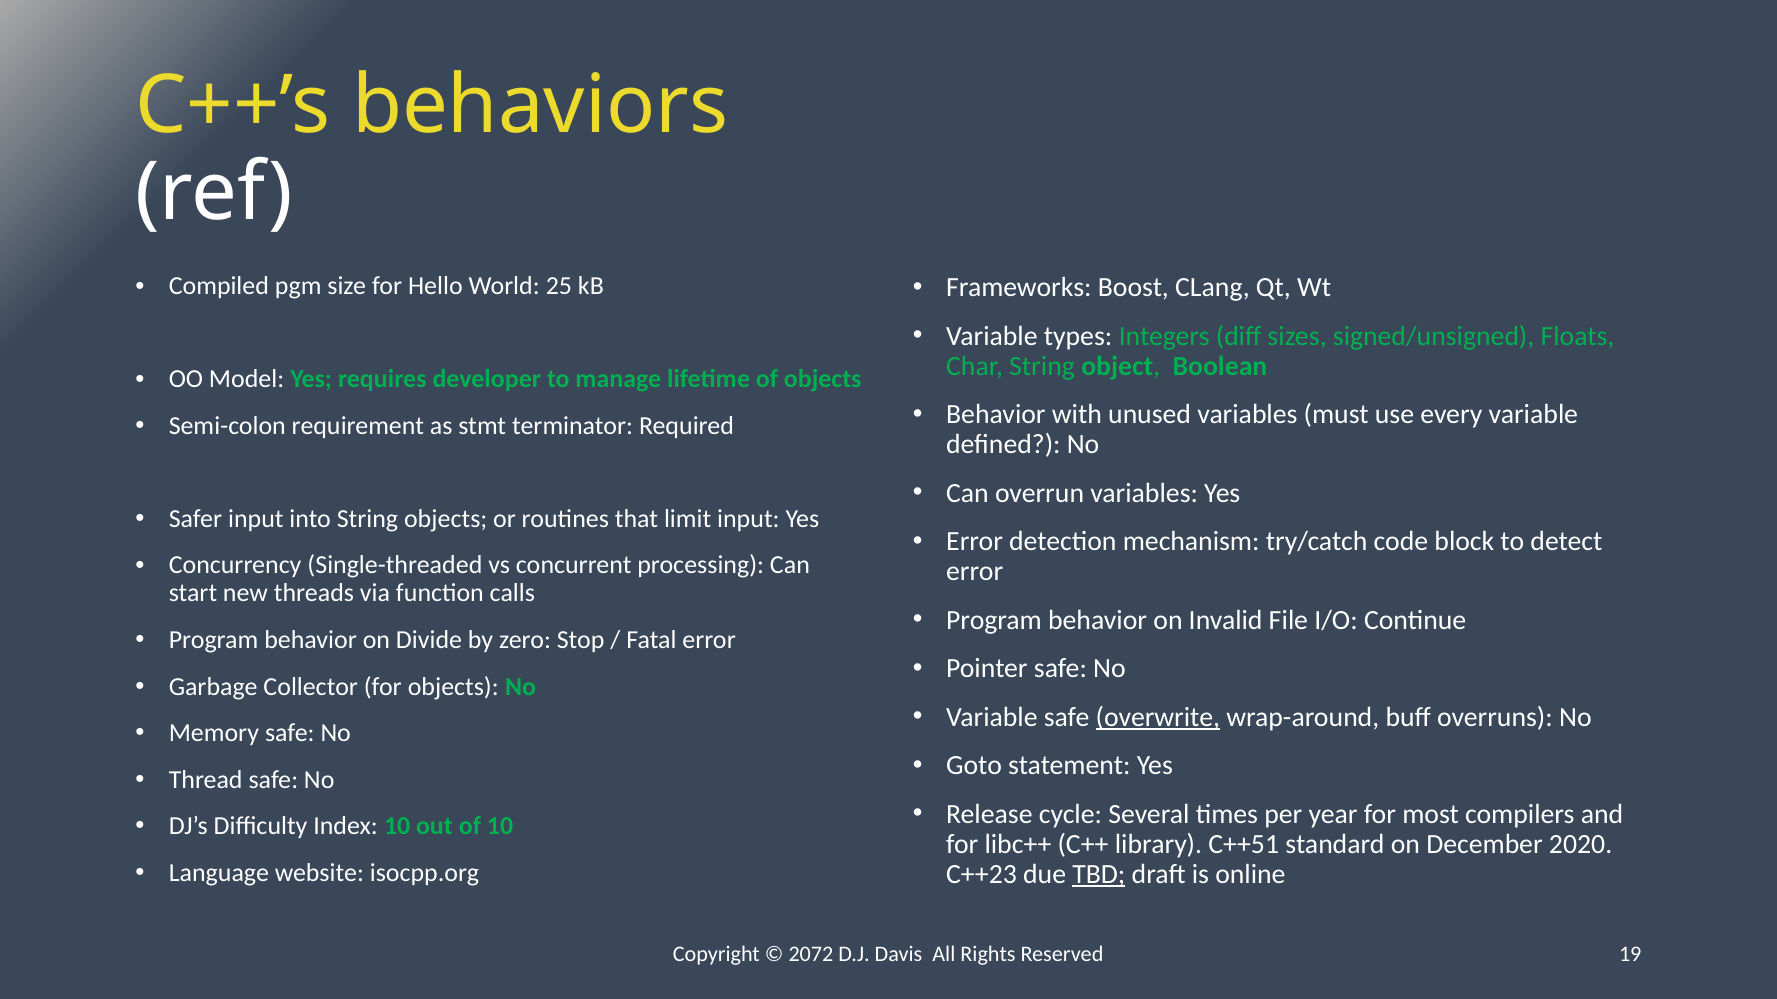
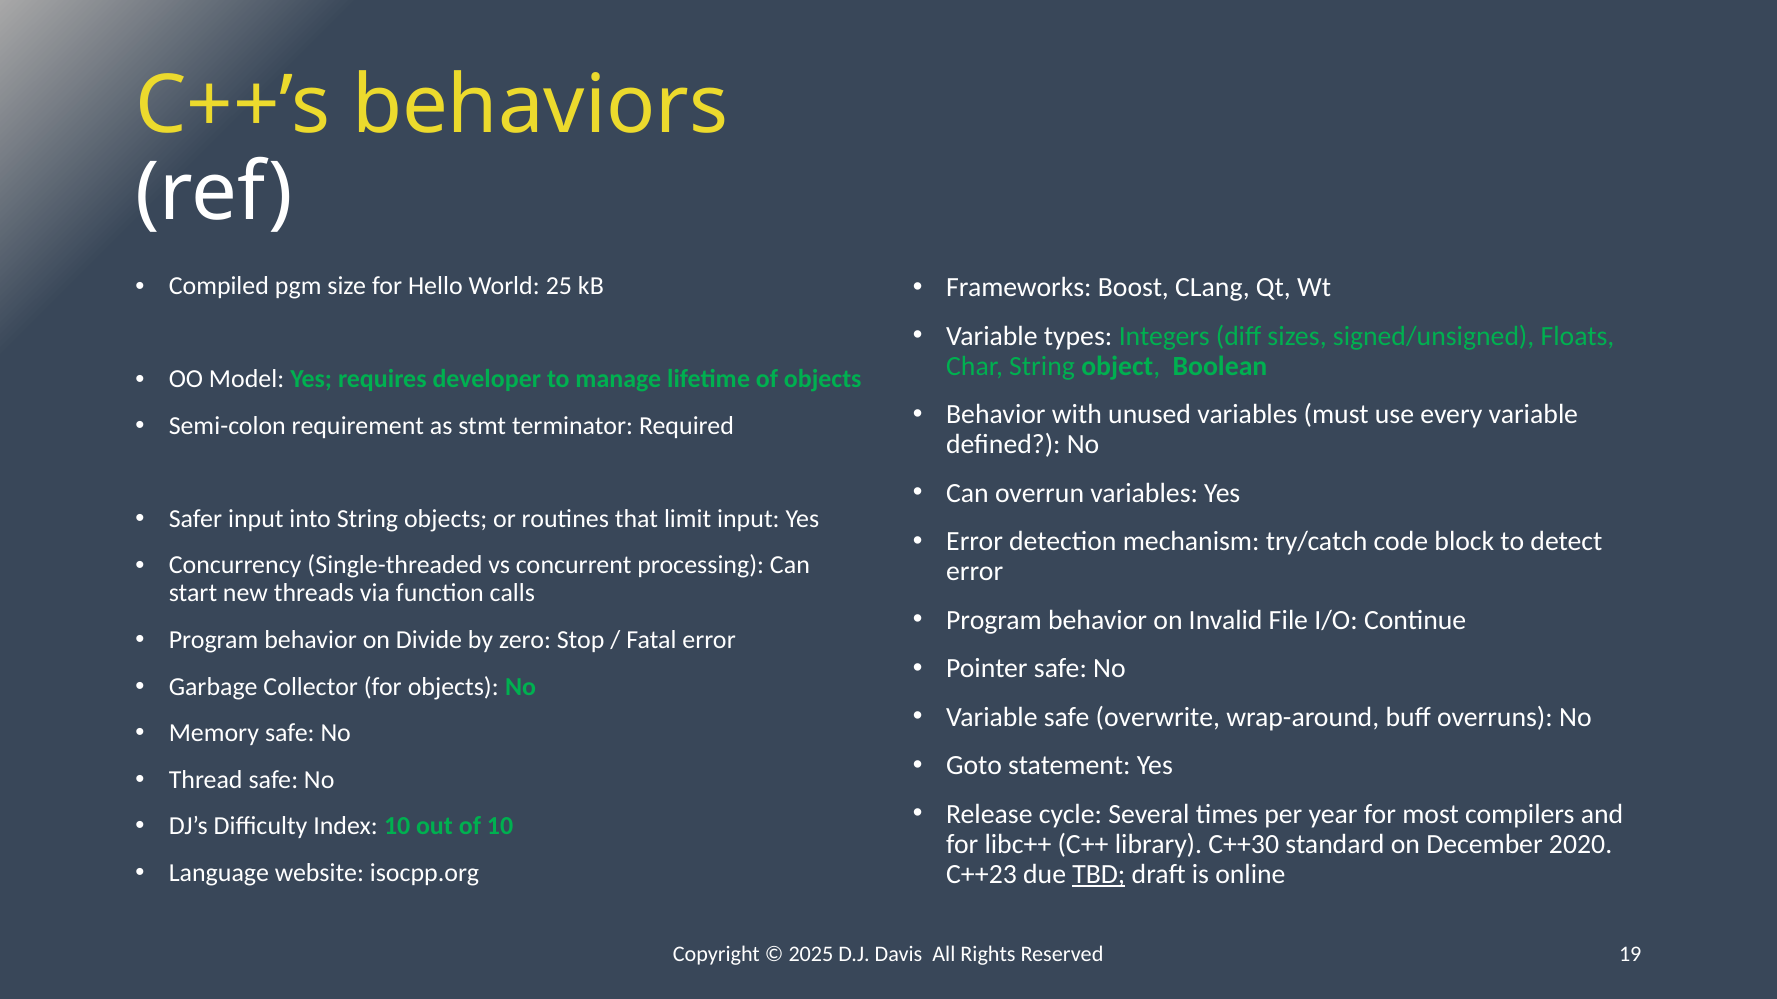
overwrite underline: present -> none (1158, 717)
C++51: C++51 -> C++30 (1244, 844)
2072: 2072 -> 2025 (811, 954)
